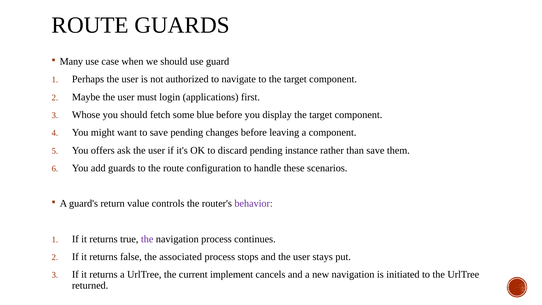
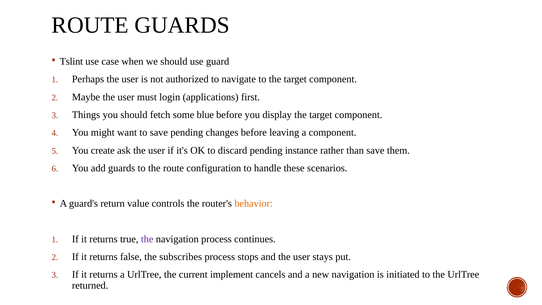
Many: Many -> Tslint (71, 62)
Whose: Whose -> Things (86, 115)
offers: offers -> create (103, 150)
behavior colour: purple -> orange (254, 203)
associated: associated -> subscribes (181, 257)
